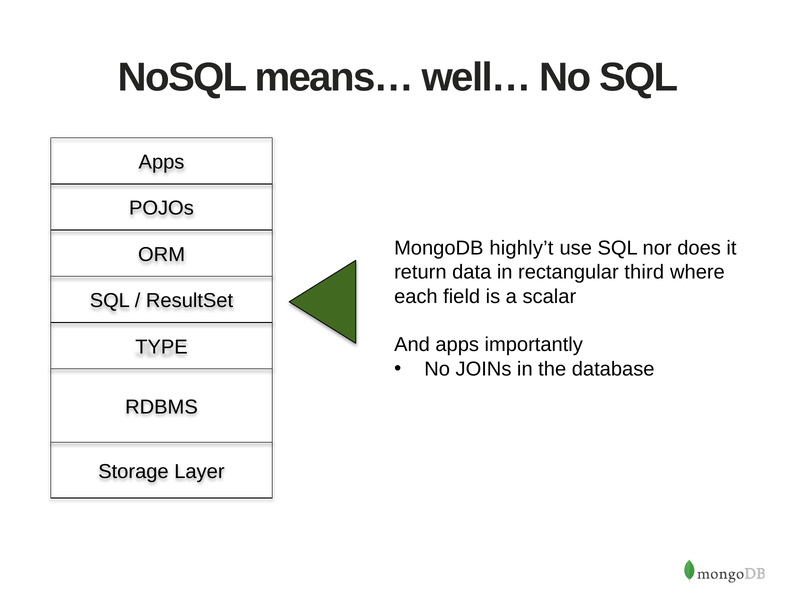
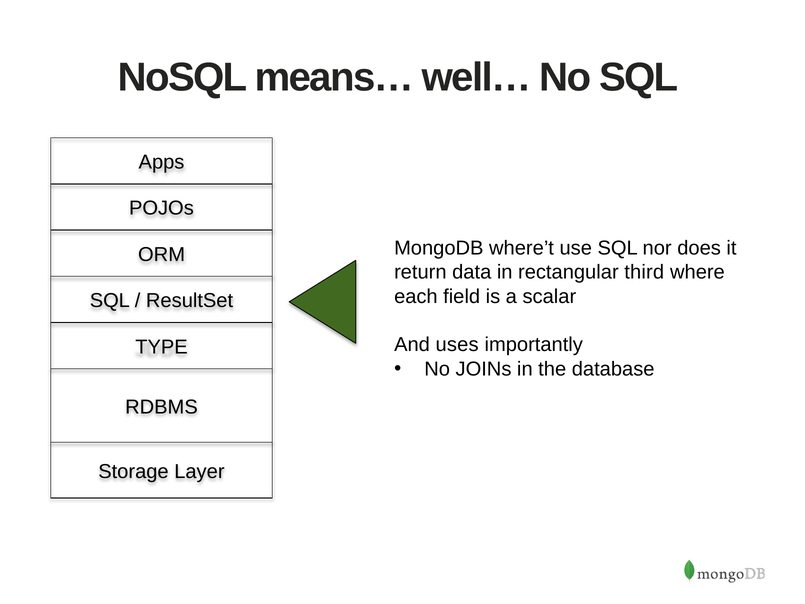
highly’t: highly’t -> where’t (522, 248)
And apps: apps -> uses (457, 345)
